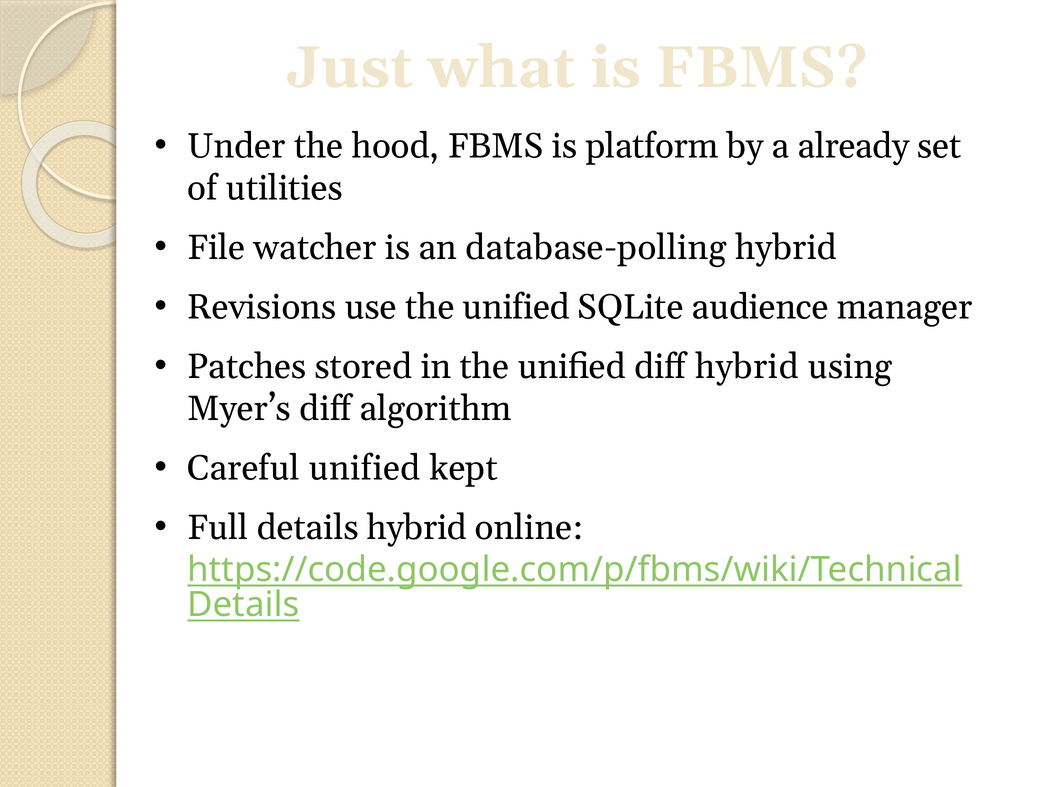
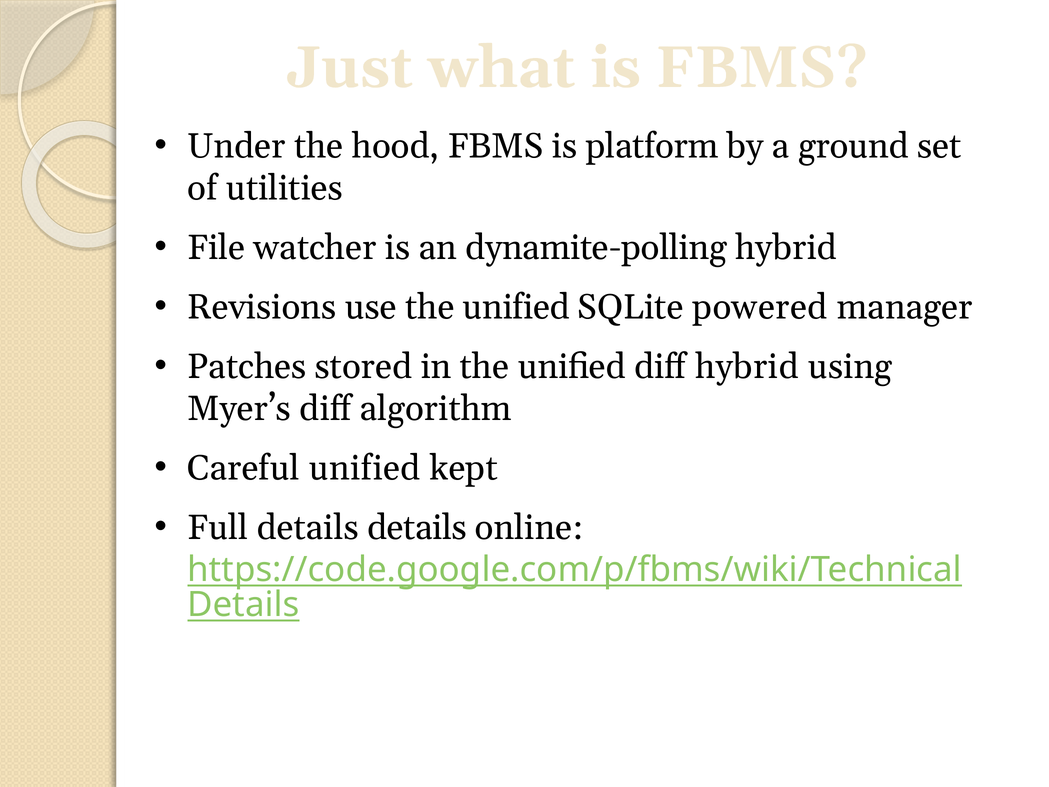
already: already -> ground (854, 146)
database-polling: database-polling -> dynamite-polling (596, 248)
audience: audience -> powered (760, 307)
details hybrid: hybrid -> details (417, 527)
